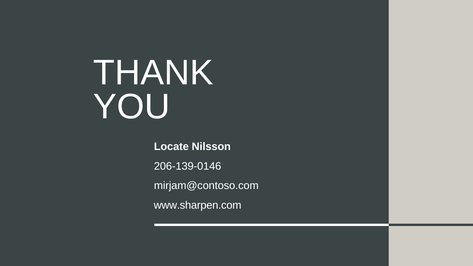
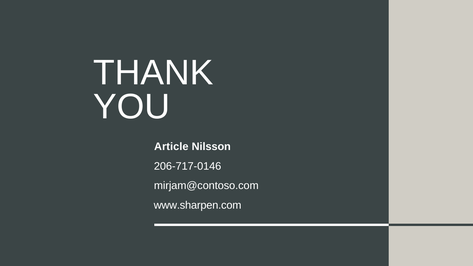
Locate: Locate -> Article (171, 147)
206-139-0146: 206-139-0146 -> 206-717-0146 (188, 166)
